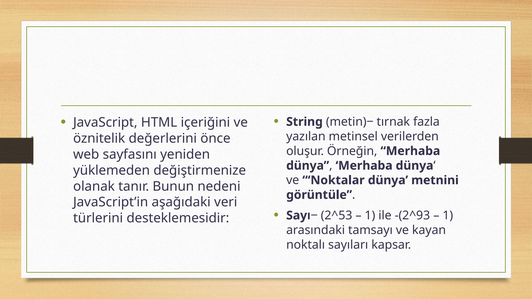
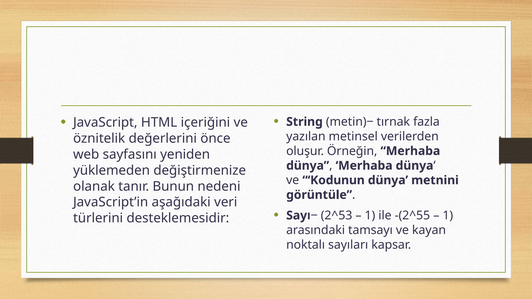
Noktalar: Noktalar -> Kodunun (334, 180)
-(2^93: -(2^93 -> -(2^55 (412, 216)
